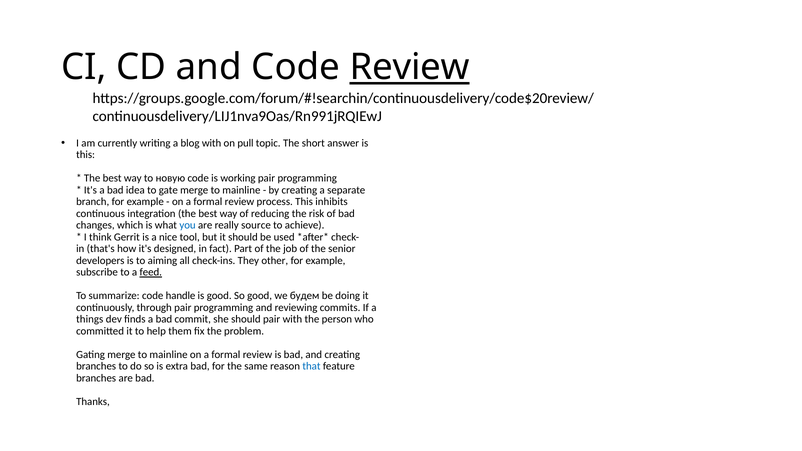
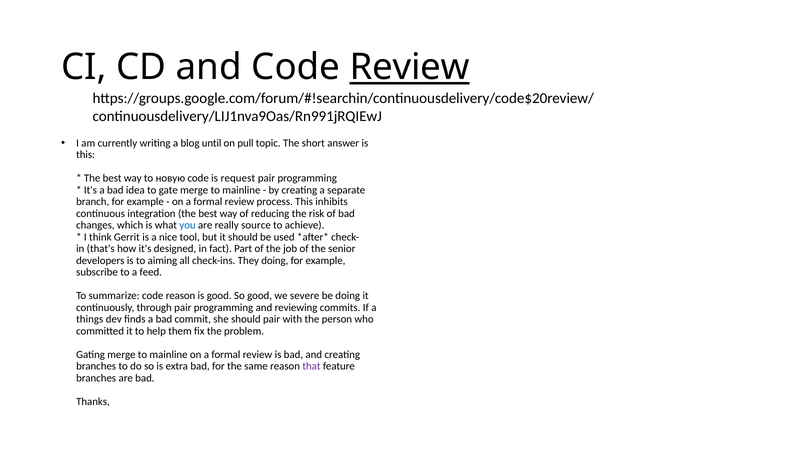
blog with: with -> until (212, 143)
working: working -> request (238, 178)
They other: other -> doing (275, 261)
feed underline: present -> none (151, 272)
code handle: handle -> reason (181, 296)
будем: будем -> severe (305, 296)
that colour: blue -> purple (311, 366)
